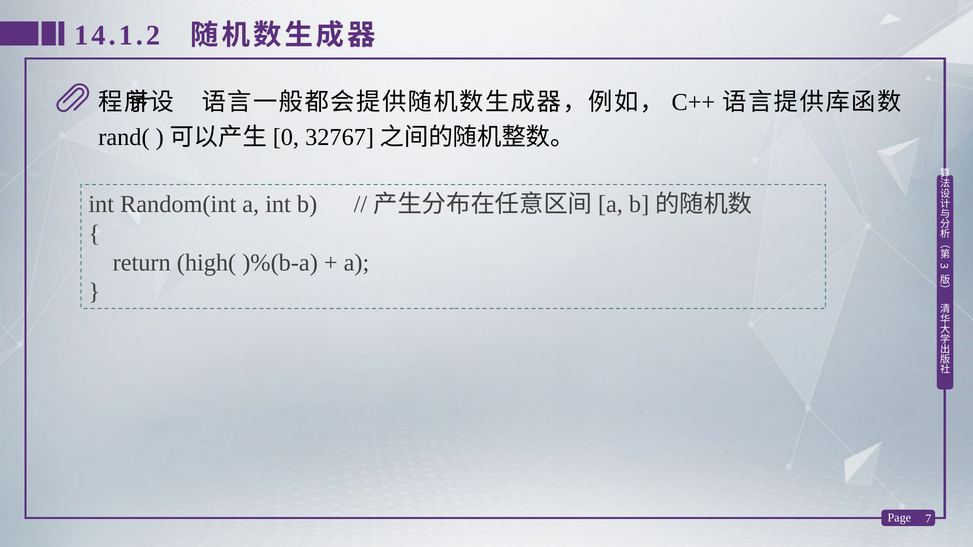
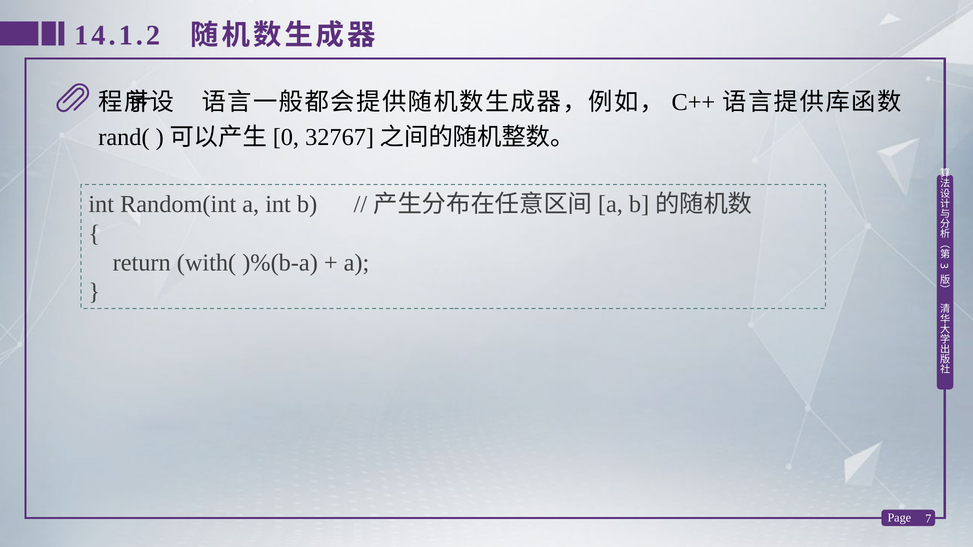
high(: high( -> with( (207, 263)
